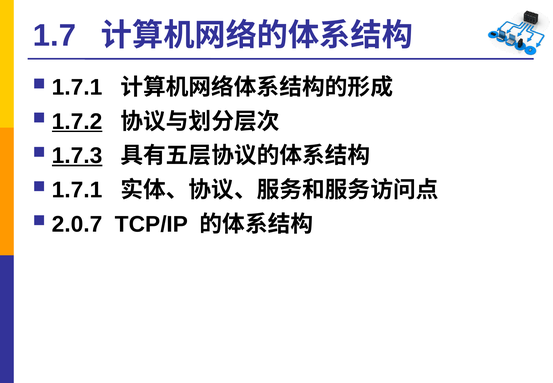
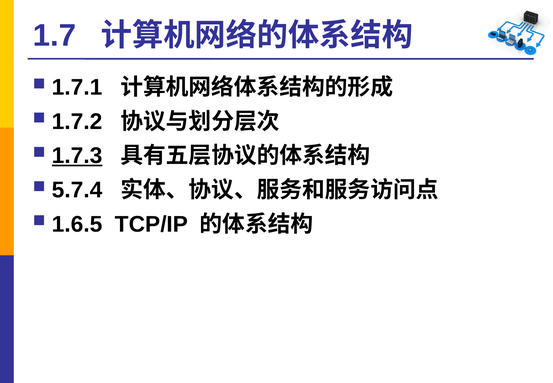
1.7.2 underline: present -> none (77, 121)
1.7.1: 1.7.1 -> 5.7.4 (77, 190)
2.0.7: 2.0.7 -> 1.6.5 (77, 224)
